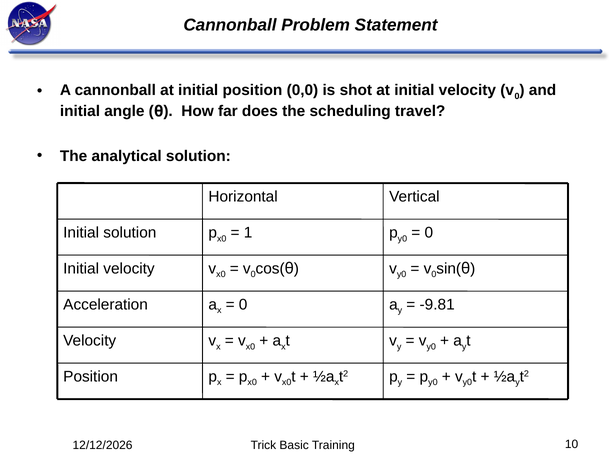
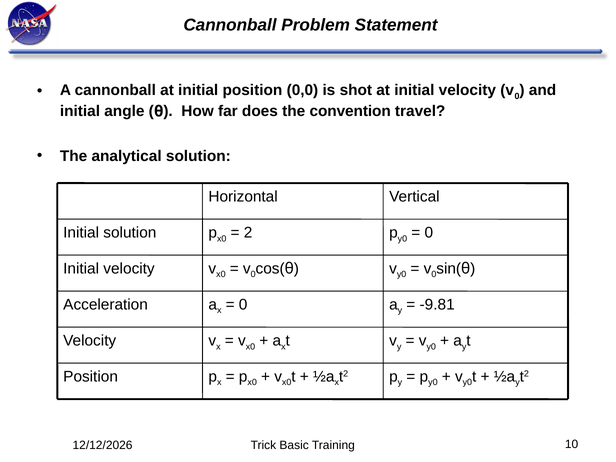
scheduling: scheduling -> convention (350, 111)
1: 1 -> 2 (248, 233)
